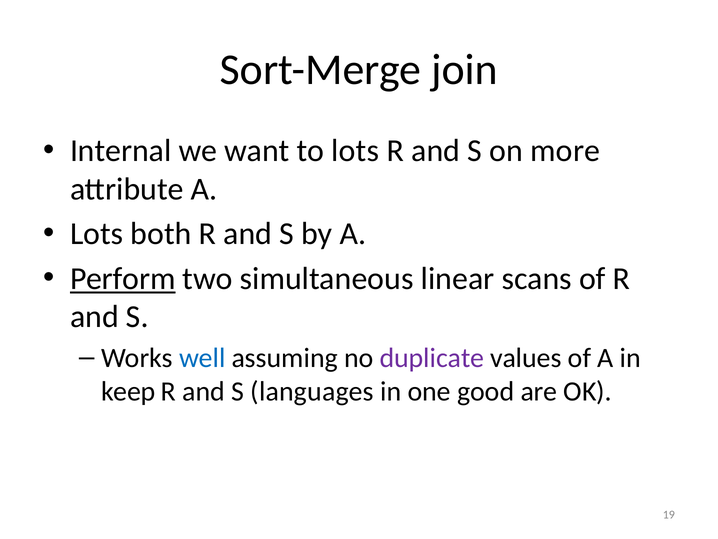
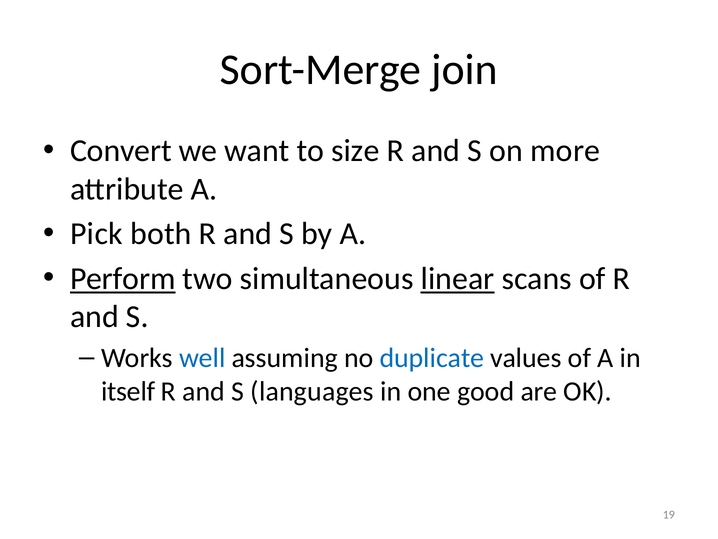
Internal: Internal -> Convert (121, 151)
to lots: lots -> size (355, 151)
Lots: Lots -> Pick (96, 234)
linear underline: none -> present (458, 278)
duplicate colour: purple -> blue (432, 358)
keep: keep -> itself (128, 391)
